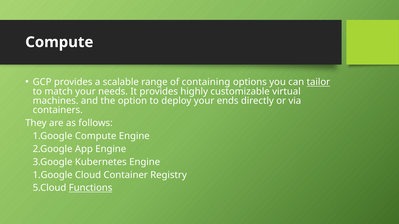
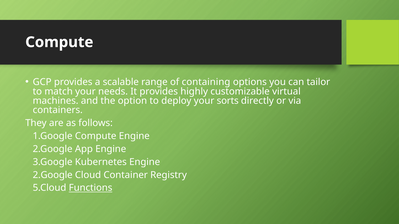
tailor underline: present -> none (318, 82)
ends: ends -> sorts (228, 101)
1.Google: 1.Google -> 2.Google (53, 175)
